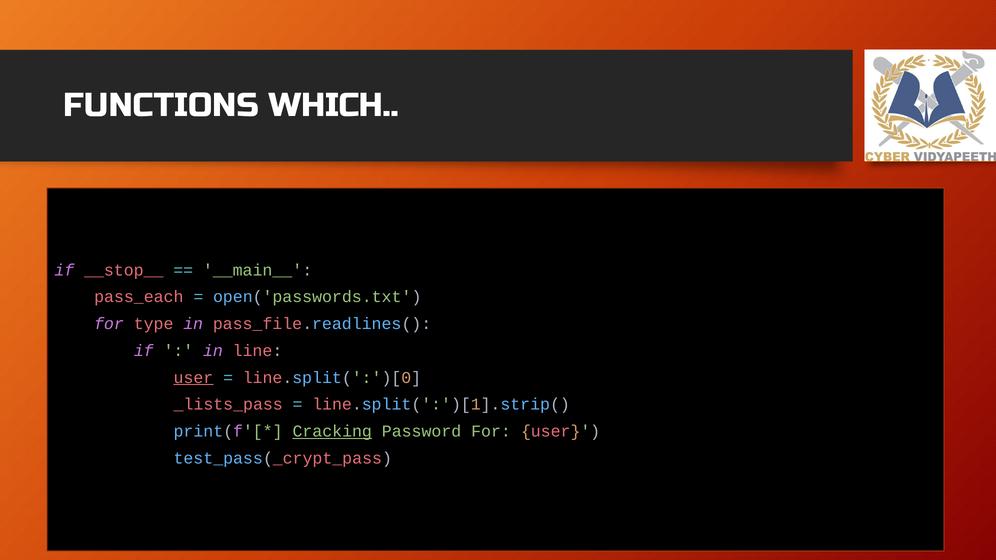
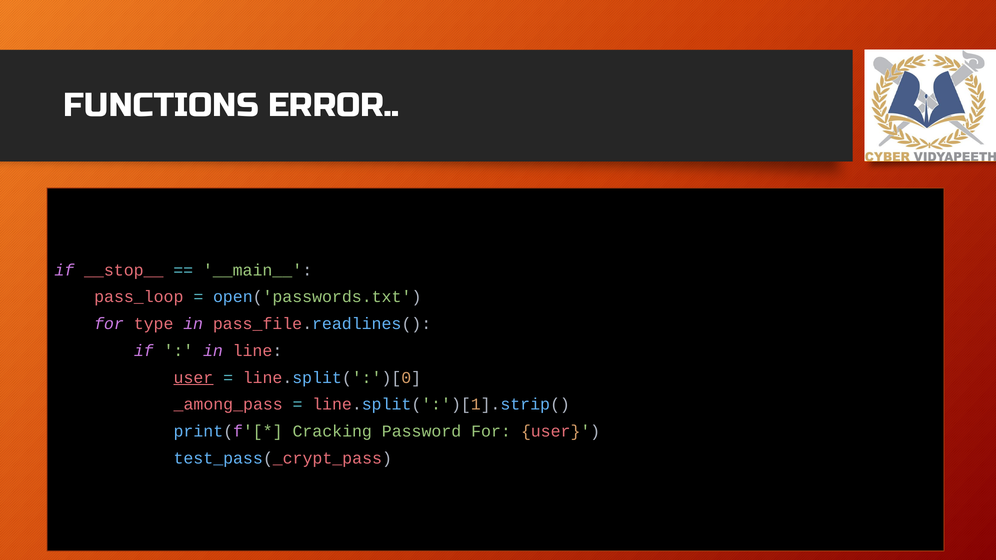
WHICH: WHICH -> ERROR (334, 105)
pass_each: pass_each -> pass_loop (139, 297)
_lists_pass: _lists_pass -> _among_pass (228, 405)
Cracking underline: present -> none (332, 431)
